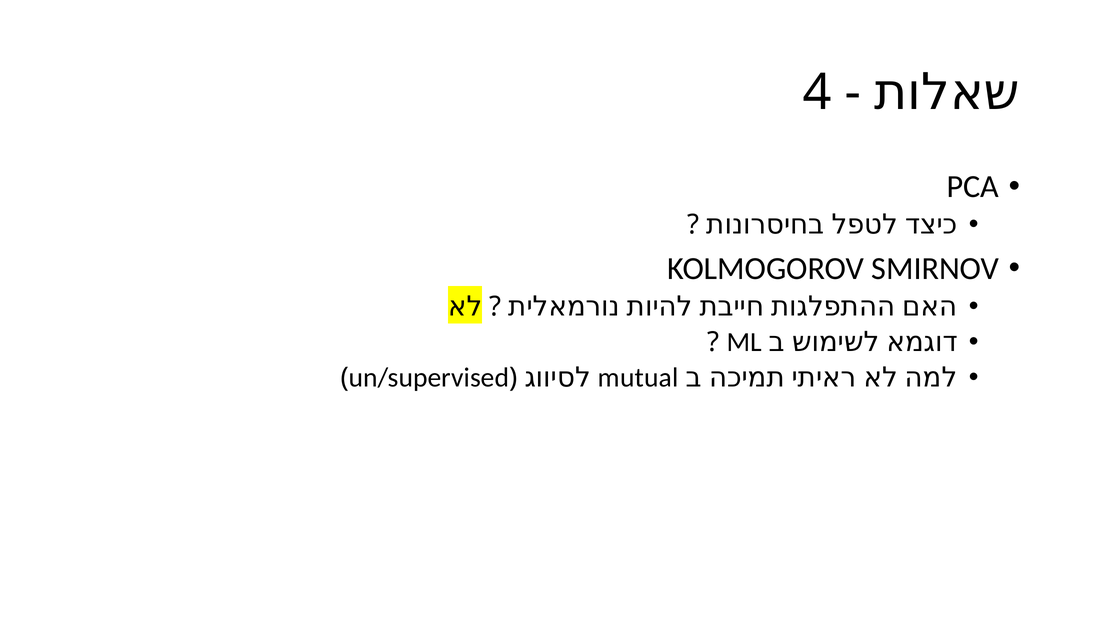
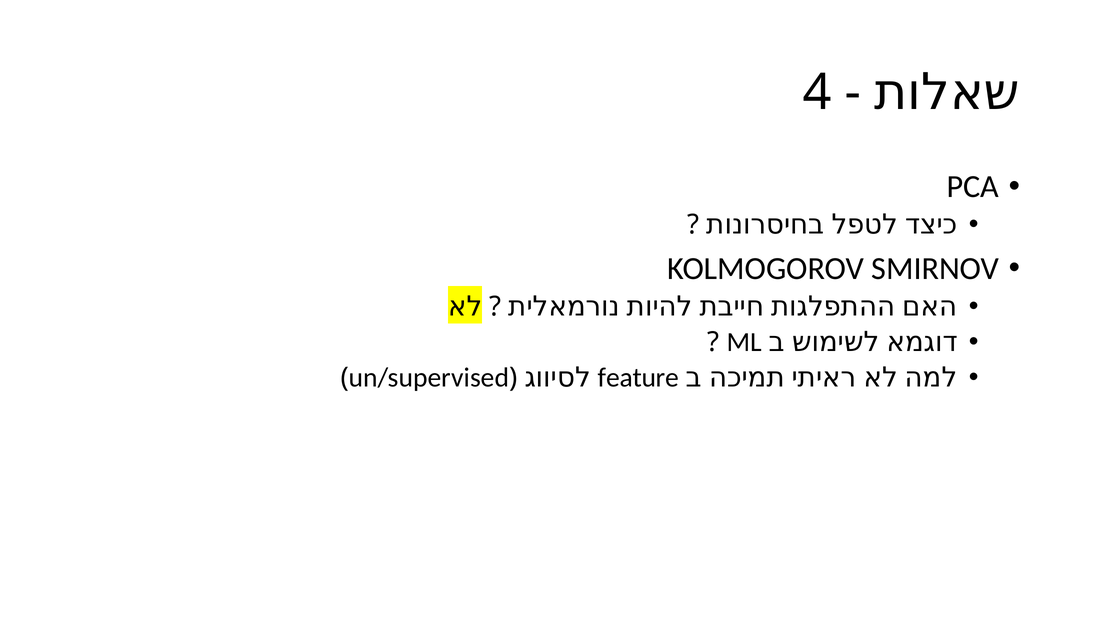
mutual: mutual -> feature (638, 378)
